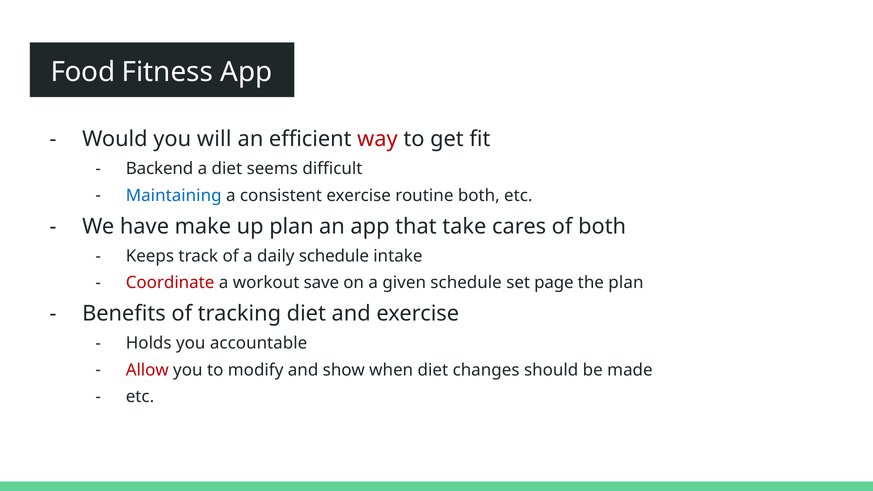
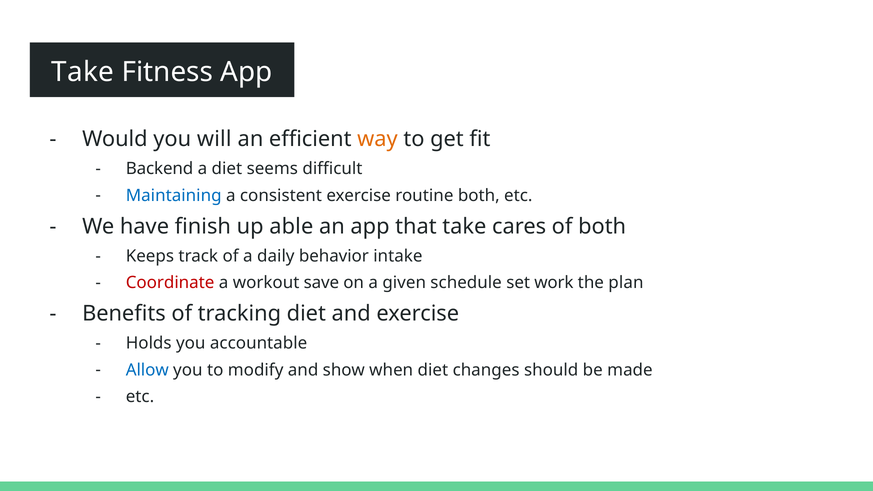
Food: Food -> Take (83, 72)
way colour: red -> orange (377, 139)
make: make -> finish (203, 227)
up plan: plan -> able (291, 227)
daily schedule: schedule -> behavior (334, 256)
page: page -> work (554, 283)
Allow colour: red -> blue (147, 370)
